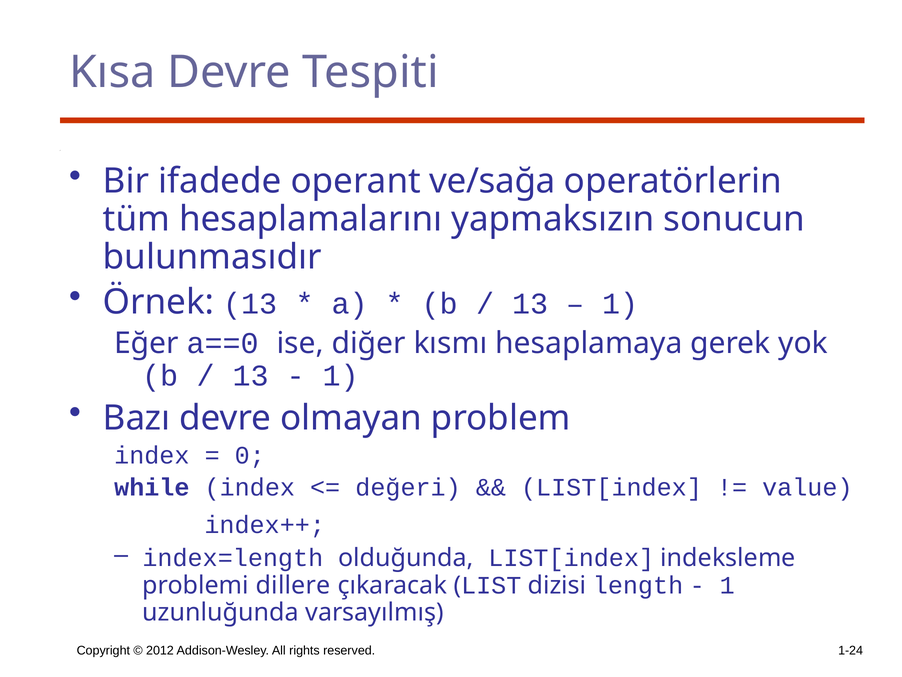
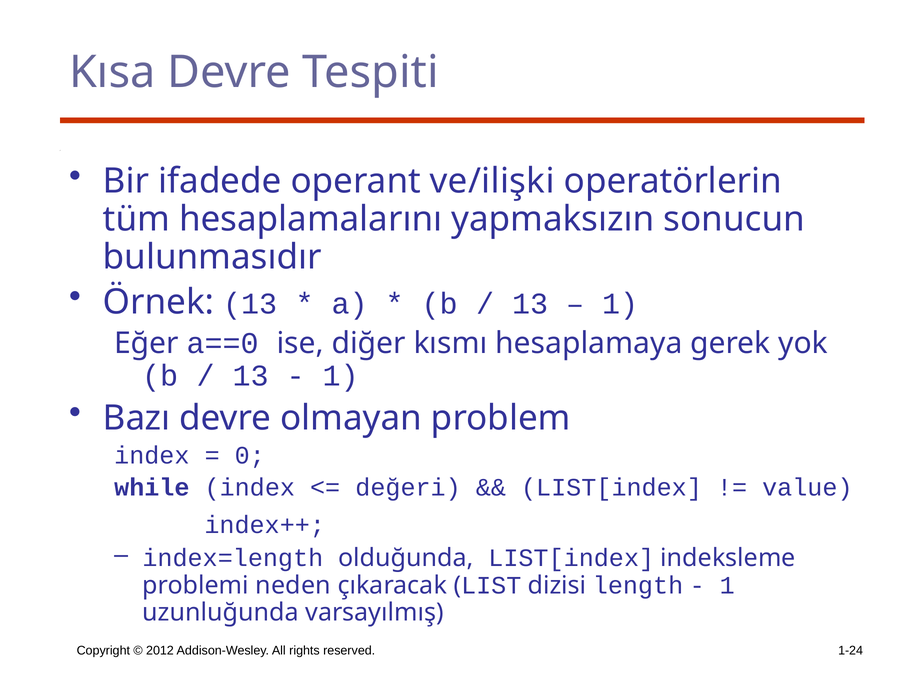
ve/sağa: ve/sağa -> ve/ilişki (492, 181)
dillere: dillere -> neden (293, 585)
